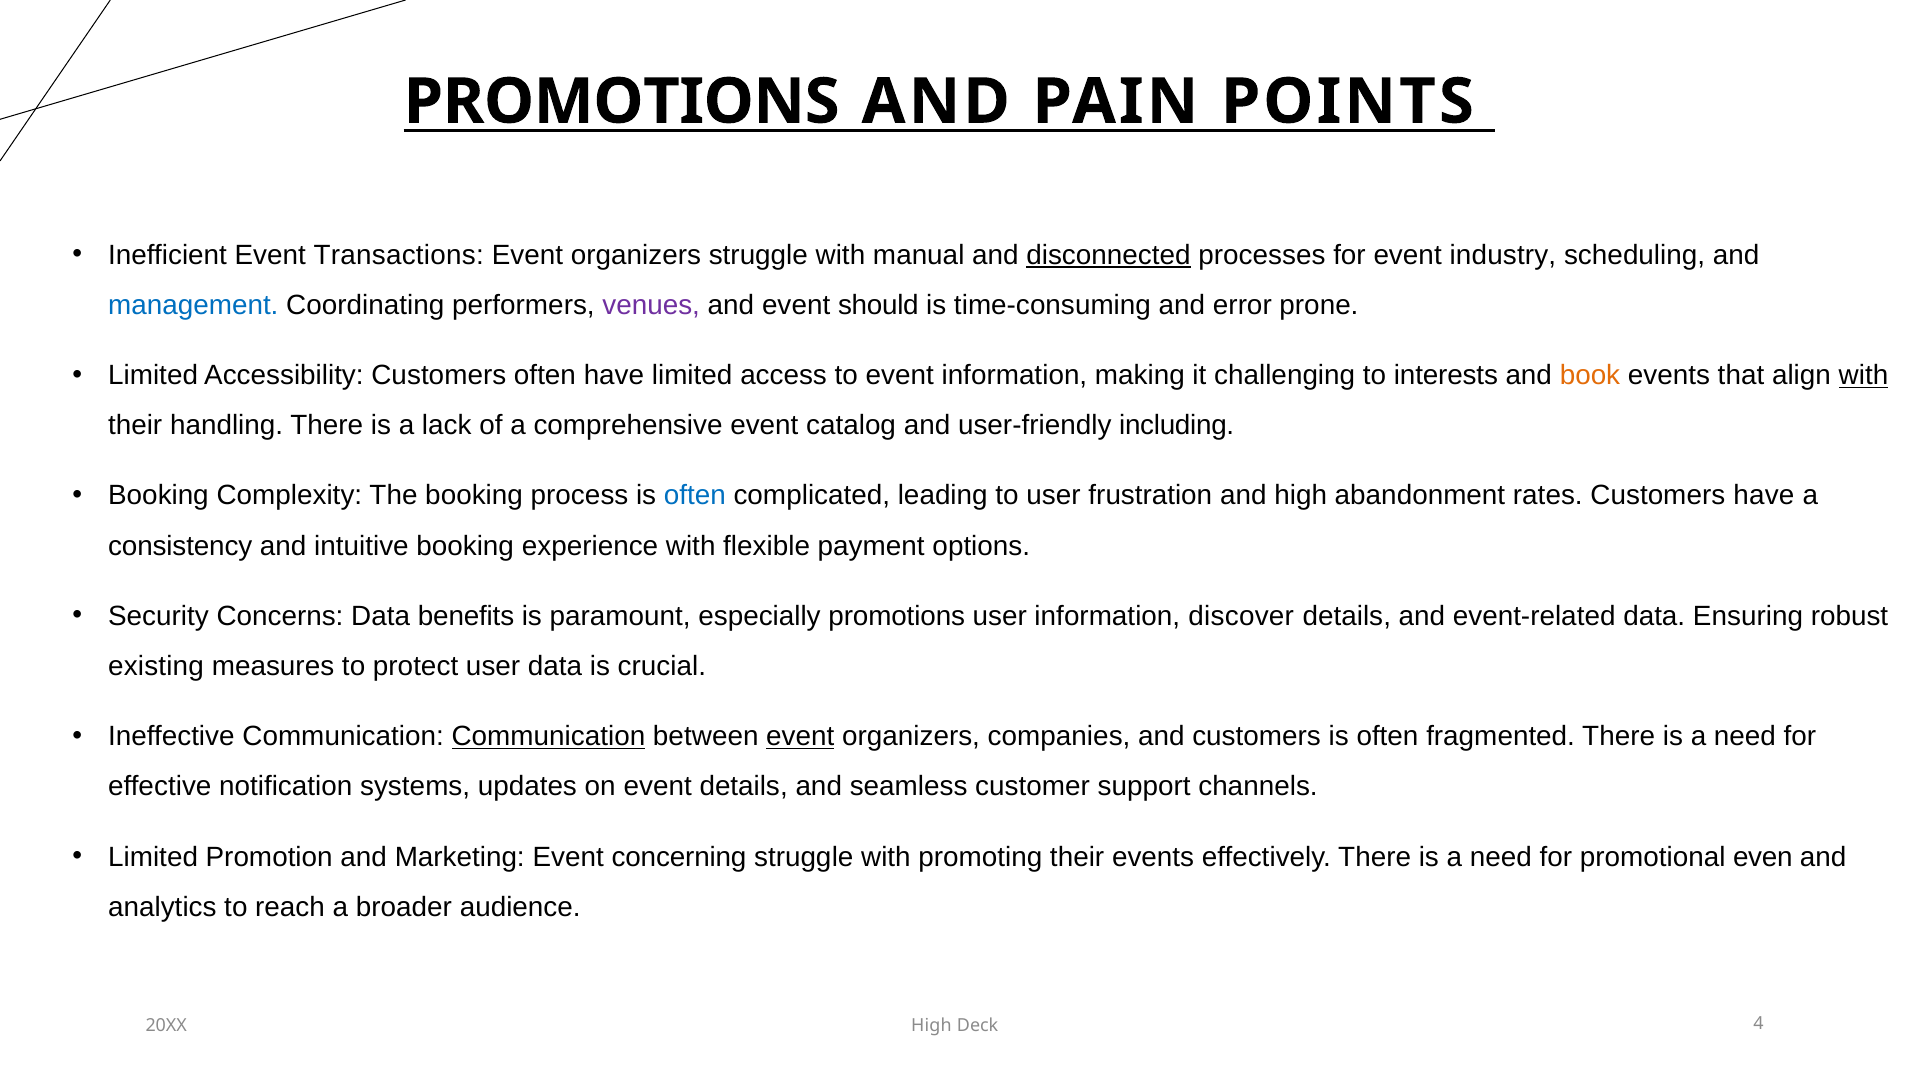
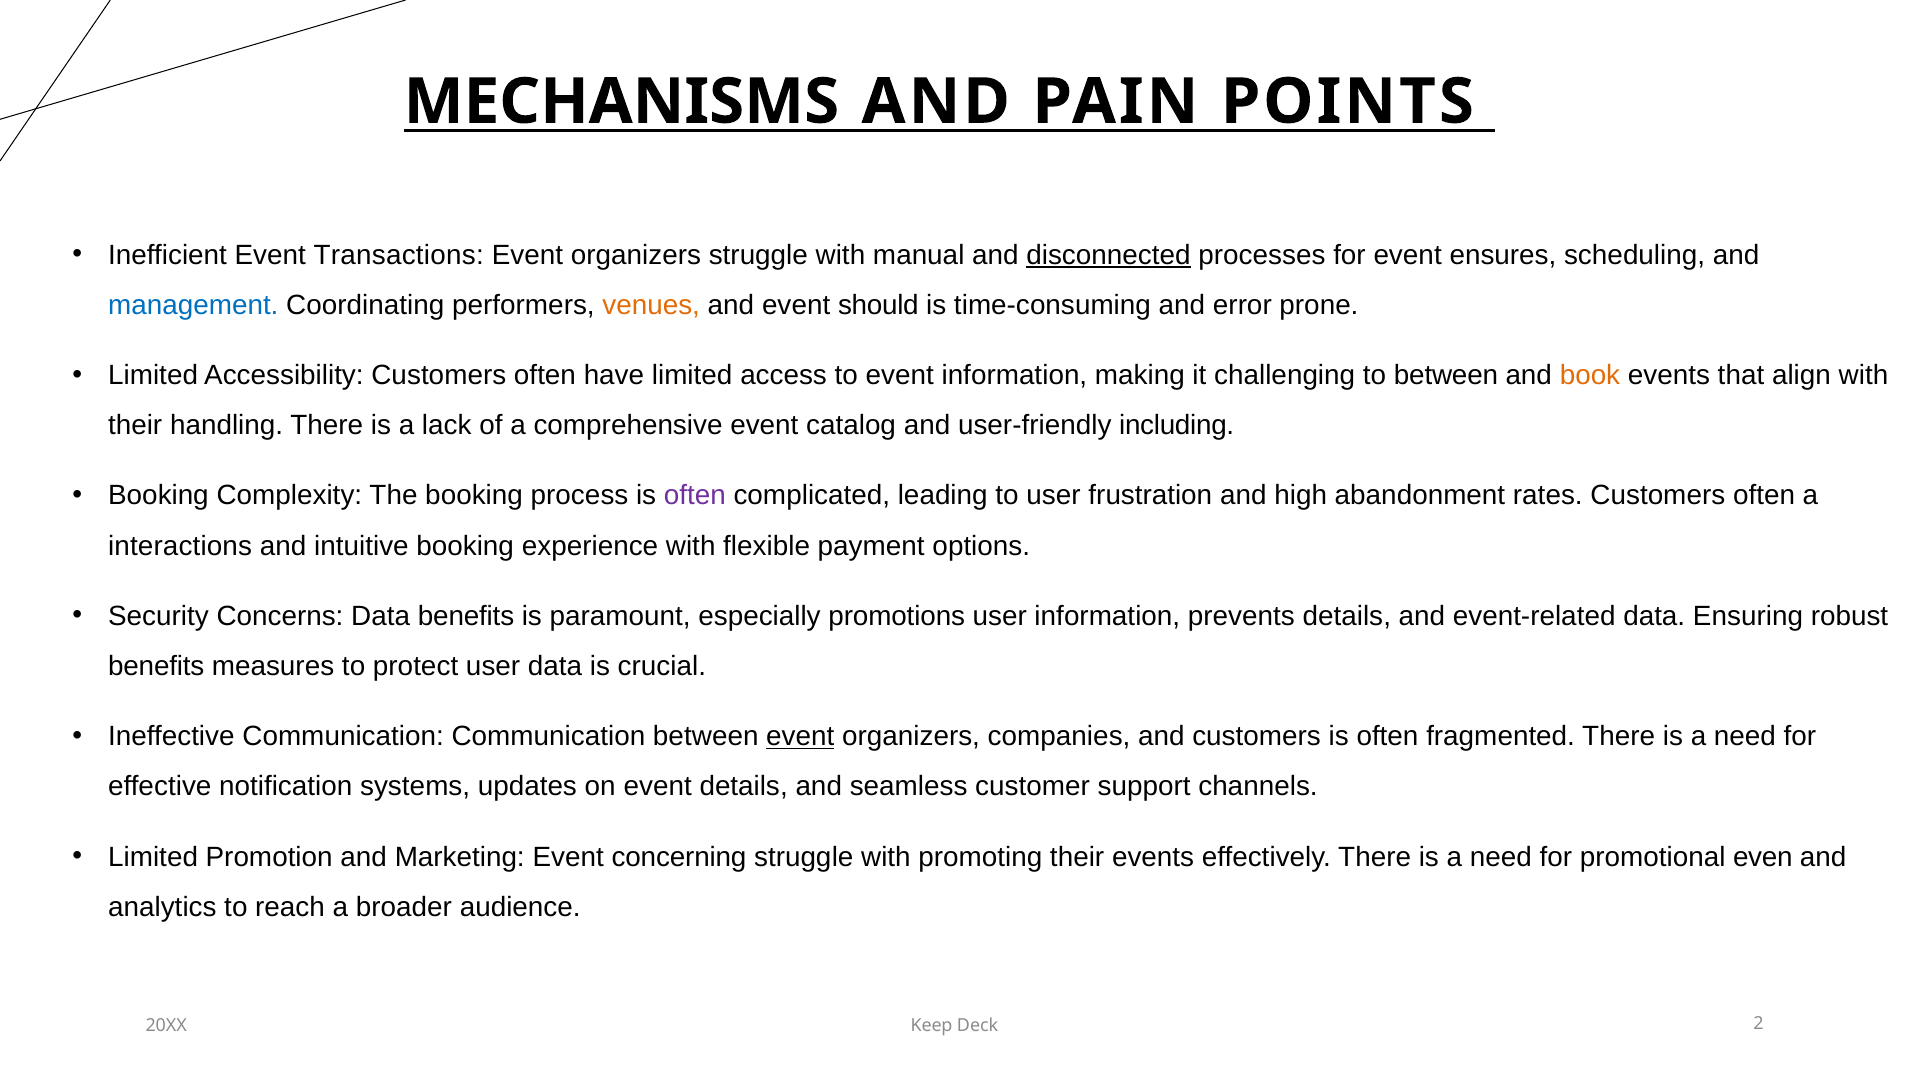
PROMOTIONS: PROMOTIONS -> MECHANISMS (621, 102)
industry: industry -> ensures (1503, 255)
venues colour: purple -> orange (651, 305)
to interests: interests -> between (1446, 375)
with underline: present -> none (1863, 375)
often colour: blue -> purple (695, 496)
rates Customers have: have -> often (1764, 496)
consistency: consistency -> interactions (180, 546)
discover: discover -> prevents (1241, 616)
existing: existing -> benefits (156, 666)
Communication underline: present -> none (548, 736)
20XX High: High -> Keep (932, 1025)
4: 4 -> 2 (1758, 1024)
